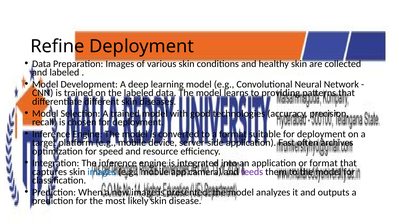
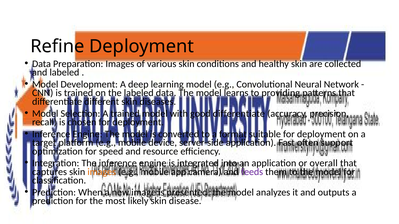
good technologies: technologies -> differentiate (239, 114)
archives: archives -> support (337, 143)
or format: format -> overall (324, 163)
images colour: blue -> orange (102, 172)
